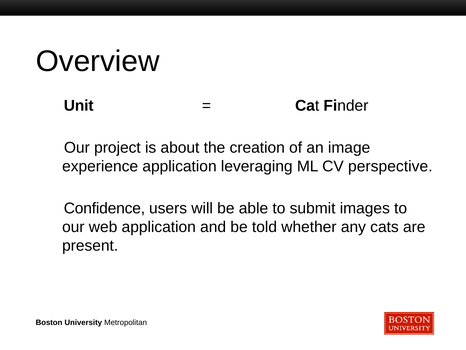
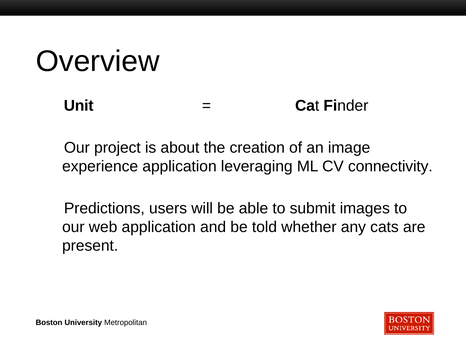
perspective: perspective -> connectivity (390, 166)
Confidence: Confidence -> Predictions (104, 208)
